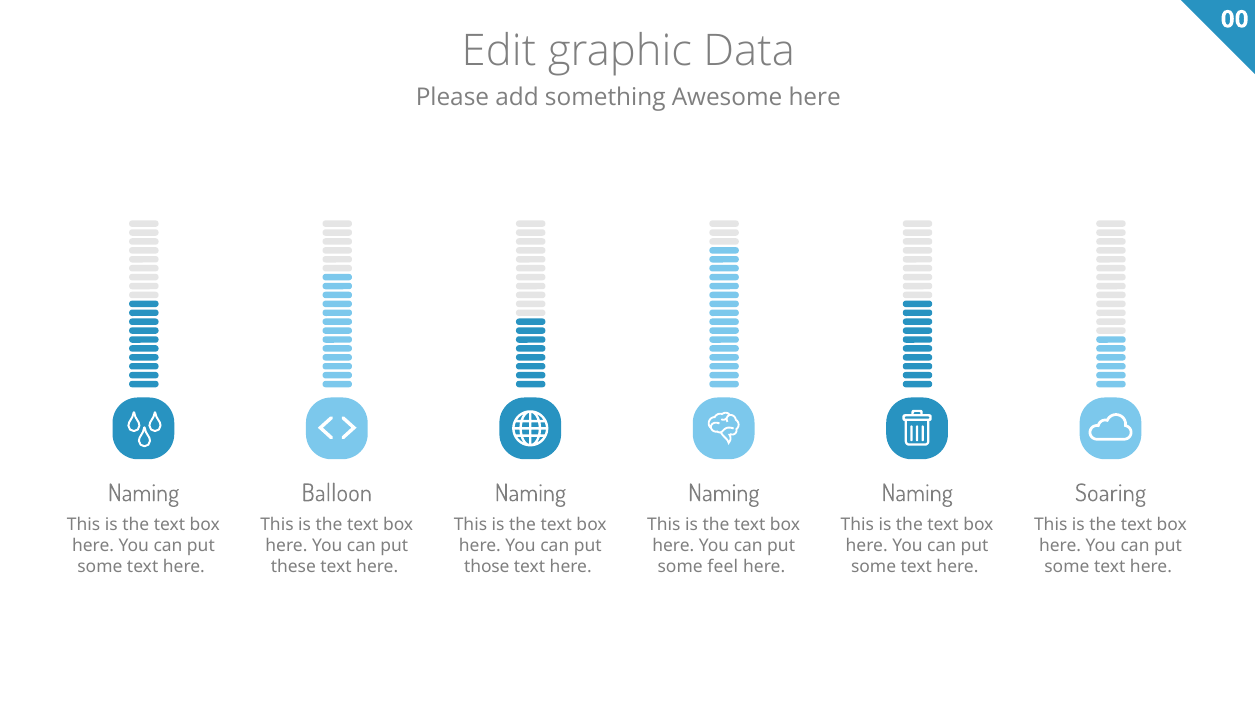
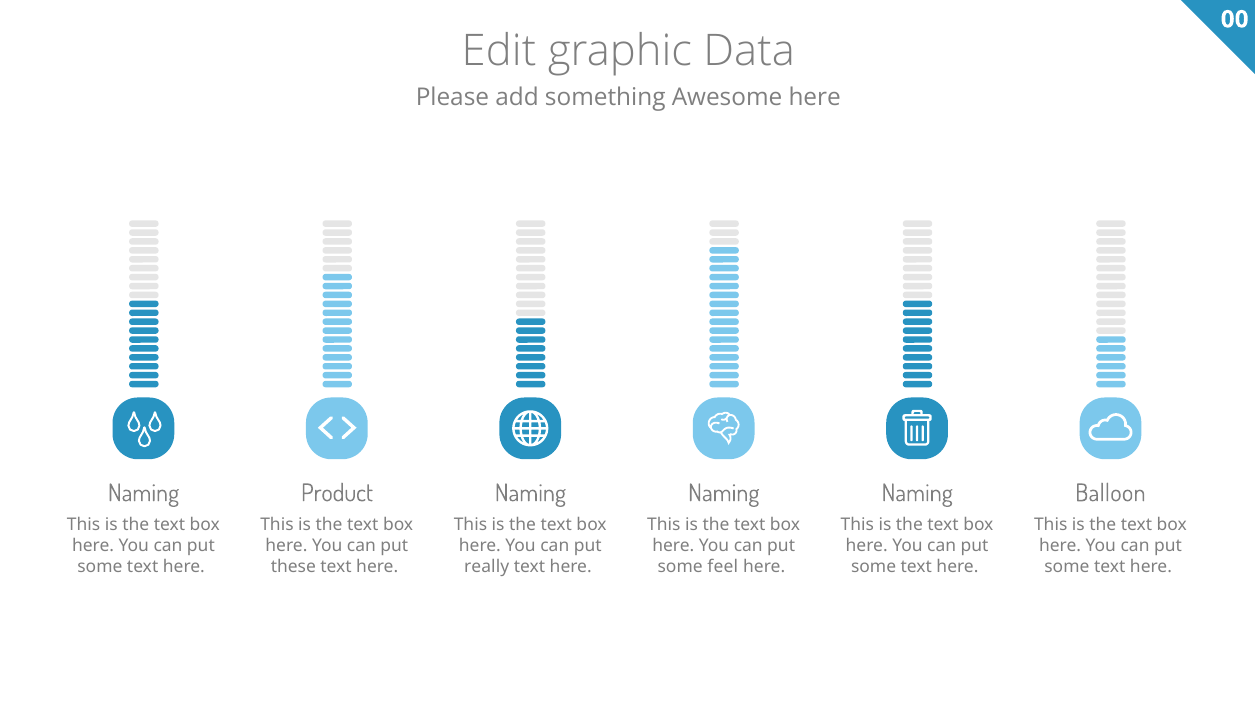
Balloon: Balloon -> Product (337, 493)
Soaring: Soaring -> Balloon (1110, 493)
those: those -> really (487, 566)
